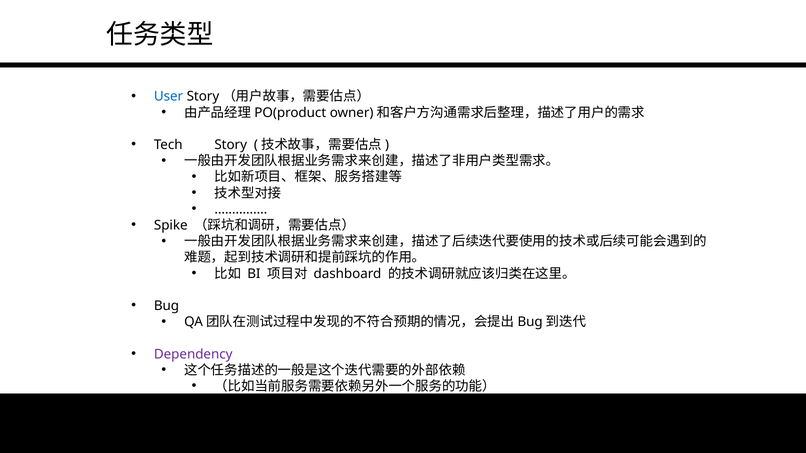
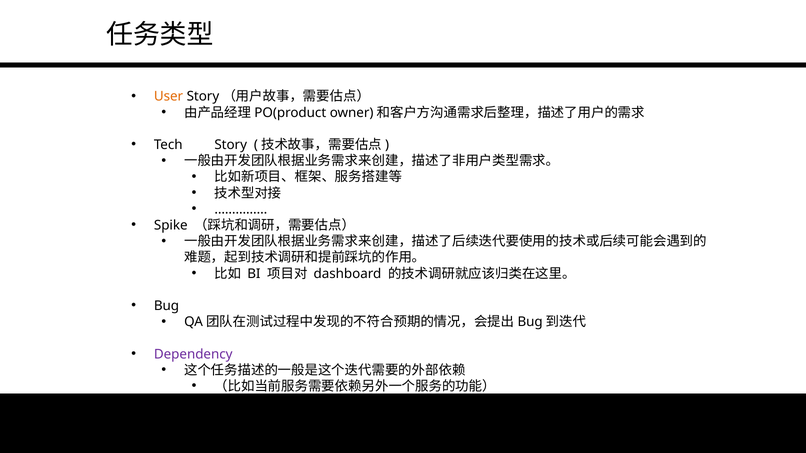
User colour: blue -> orange (169, 97)
